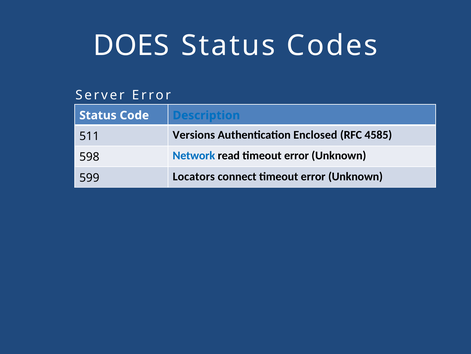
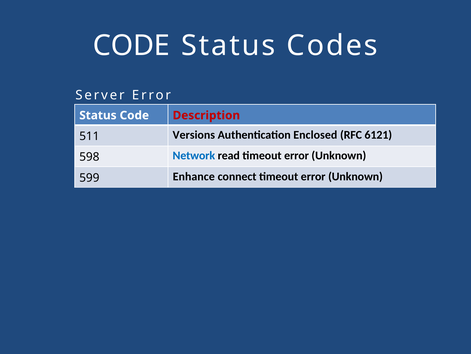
DOES: DOES -> CODE (131, 46)
Description colour: blue -> red (206, 115)
4585: 4585 -> 6121 (378, 135)
Locators: Locators -> Enhance (194, 176)
